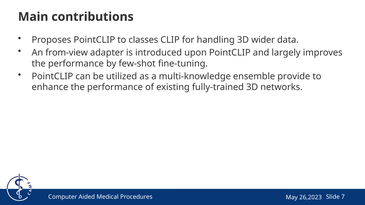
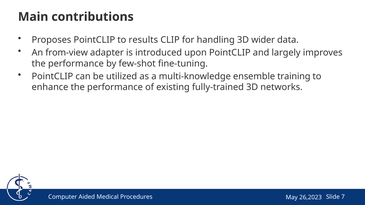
classes: classes -> results (143, 40)
provide: provide -> training (294, 76)
